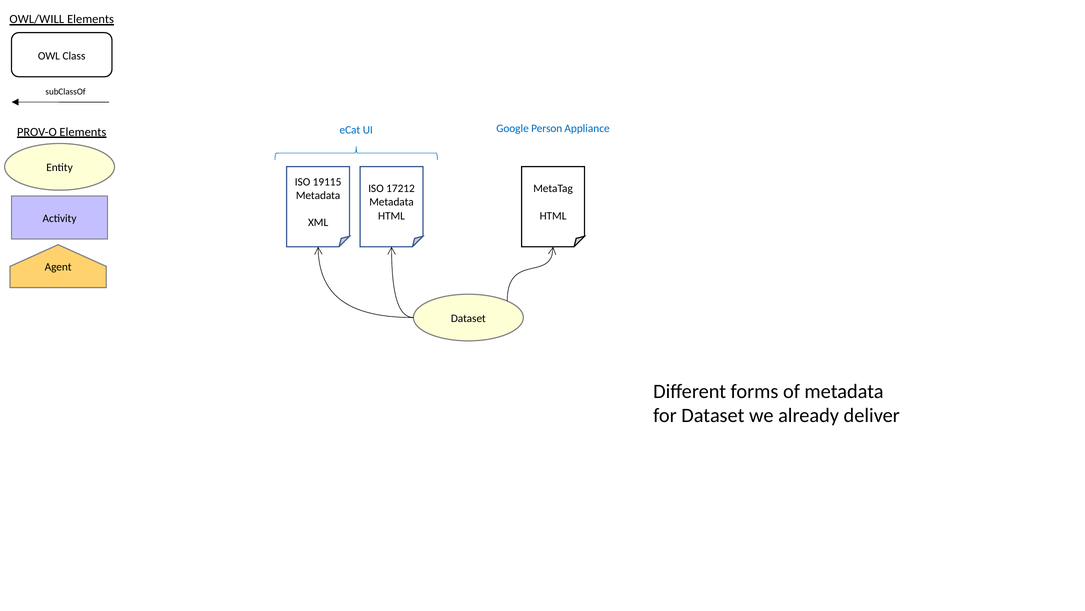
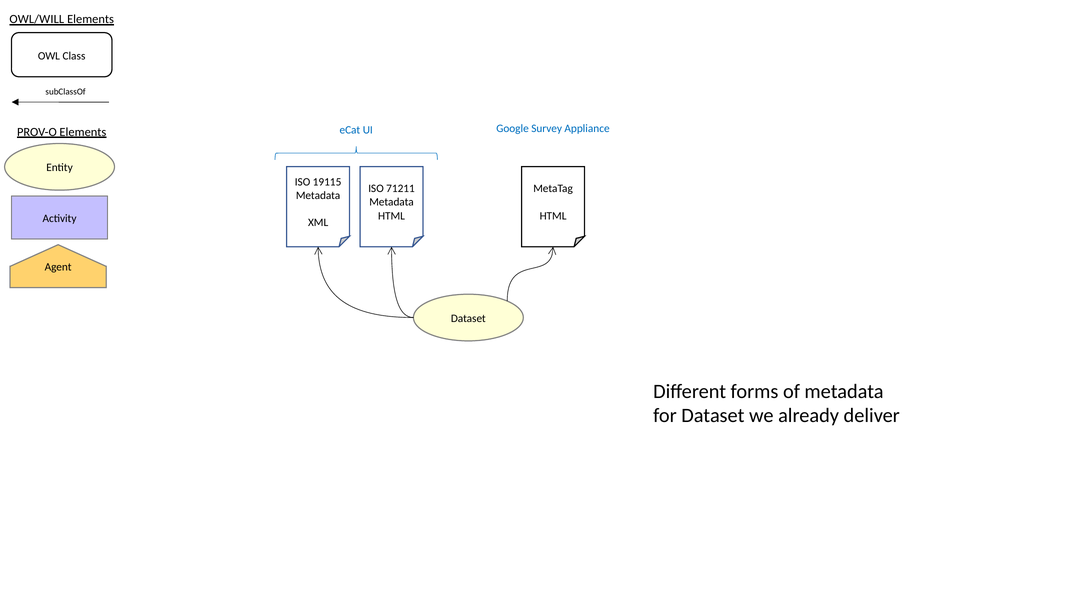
Person: Person -> Survey (547, 128)
17212: 17212 -> 71211 (400, 188)
